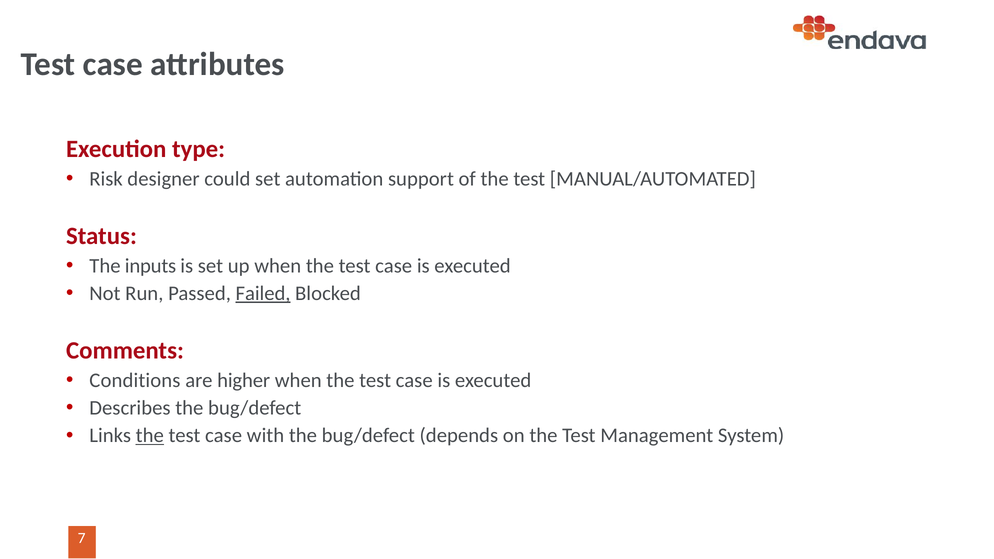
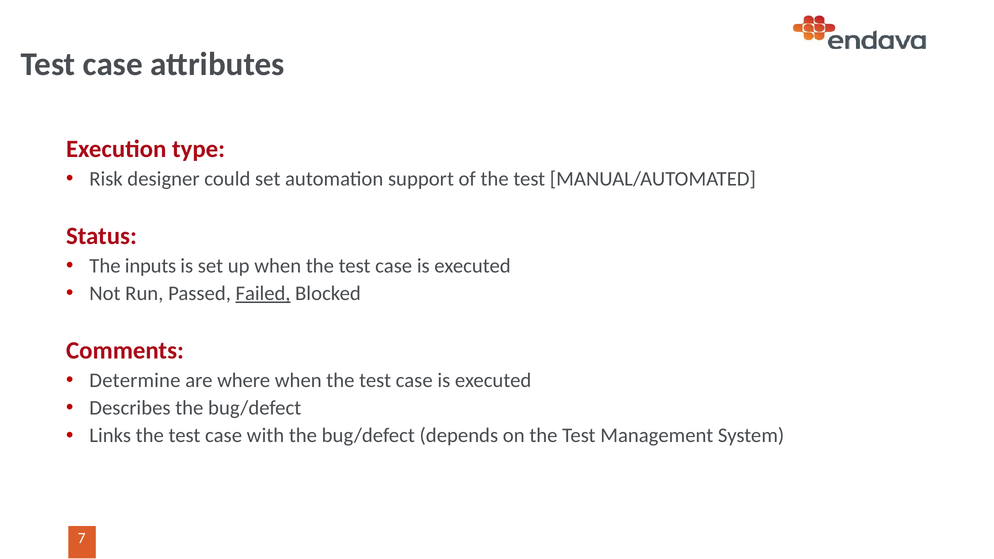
Conditions: Conditions -> Determine (135, 380)
higher: higher -> where (244, 380)
the underline: present -> none (150, 436)
